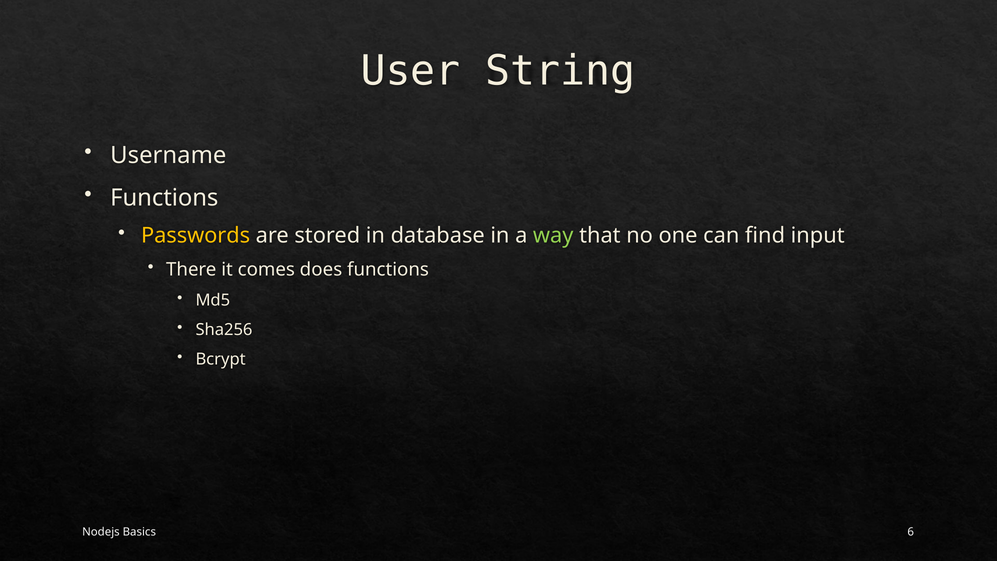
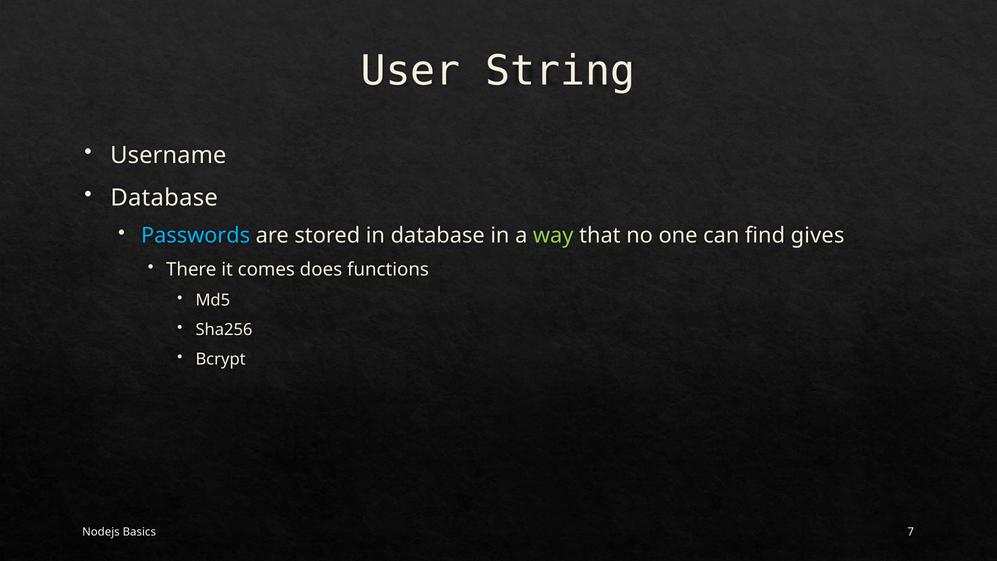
Functions: Functions -> Database (164, 198)
Passwords colour: yellow -> light blue (196, 236)
input: input -> gives (818, 236)
6: 6 -> 7 (911, 532)
